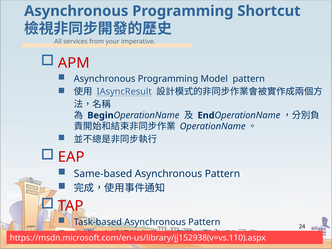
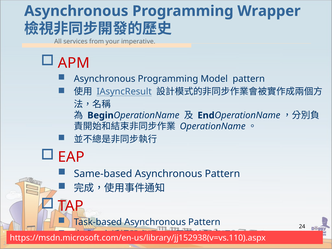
Shortcut: Shortcut -> Wrapper (269, 11)
